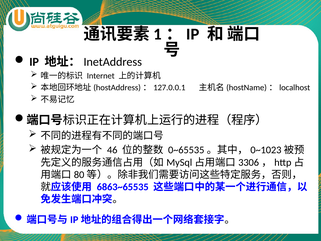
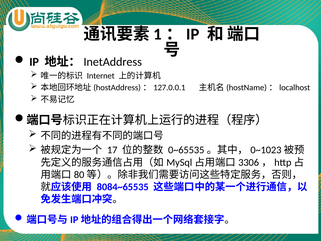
46: 46 -> 17 (112, 150)
6863~65535: 6863~65535 -> 8084~65535 (123, 187)
